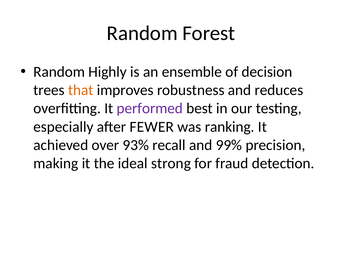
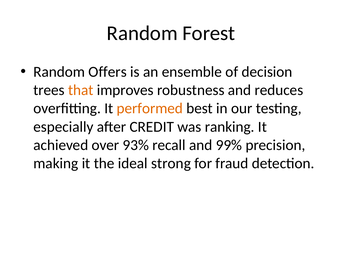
Highly: Highly -> Offers (108, 72)
performed colour: purple -> orange (150, 108)
FEWER: FEWER -> CREDIT (152, 126)
